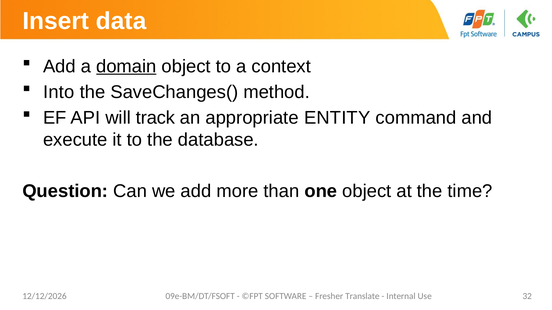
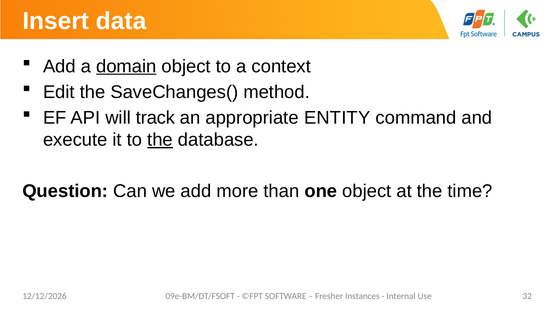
Into: Into -> Edit (59, 92)
the underline: none -> present (160, 140)
Translate: Translate -> Instances (362, 297)
